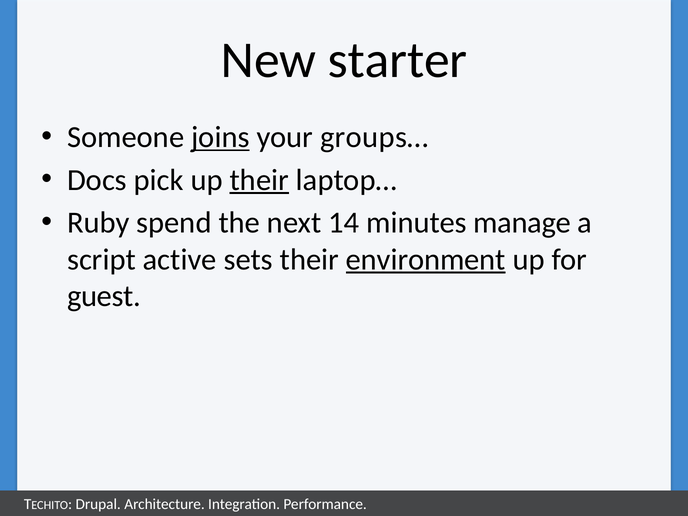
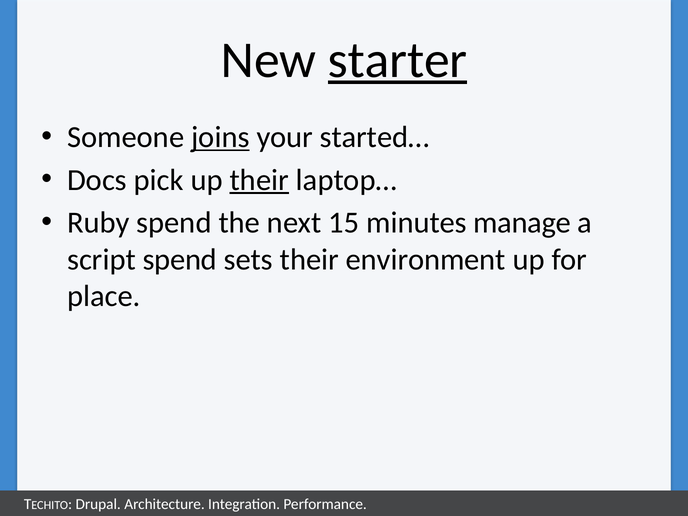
starter underline: none -> present (398, 60)
groups…: groups… -> started… (375, 137)
14: 14 -> 15 (344, 223)
script active: active -> spend (180, 259)
environment underline: present -> none (426, 259)
guest: guest -> place (104, 296)
